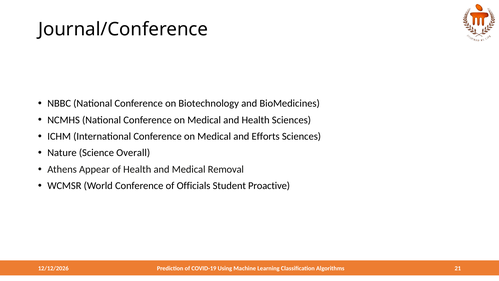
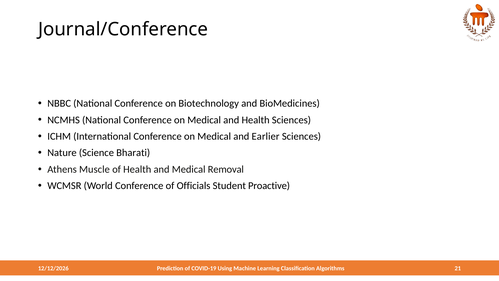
Efforts: Efforts -> Earlier (266, 136)
Overall: Overall -> Bharati (133, 153)
Appear: Appear -> Muscle (94, 169)
